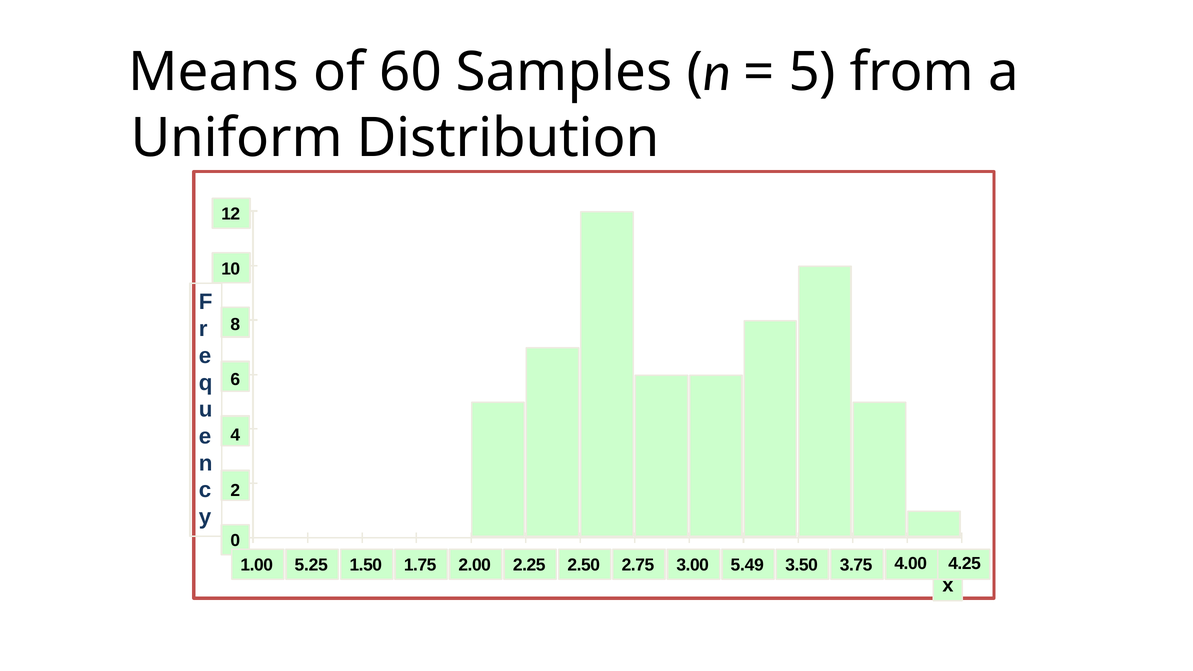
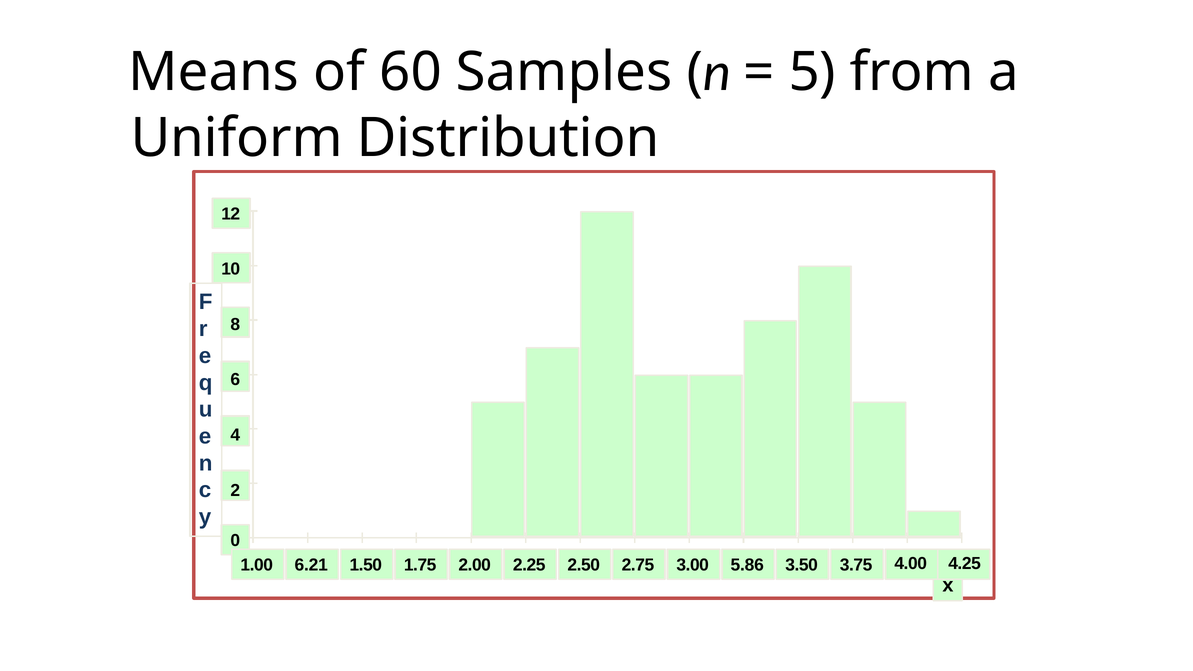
5.25: 5.25 -> 6.21 (311, 565)
5.49: 5.49 -> 5.86 (747, 565)
